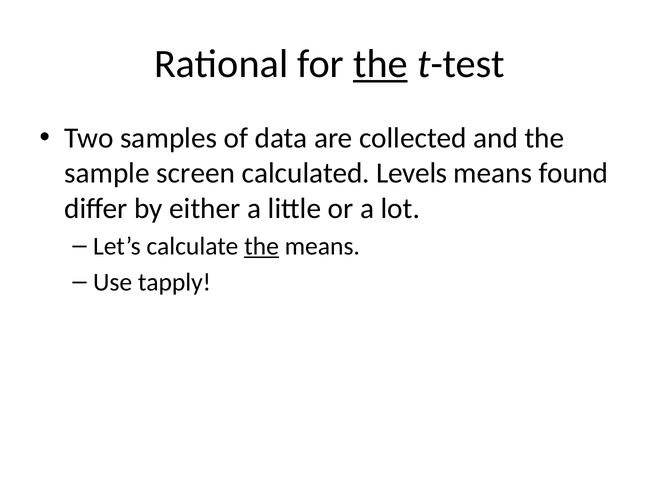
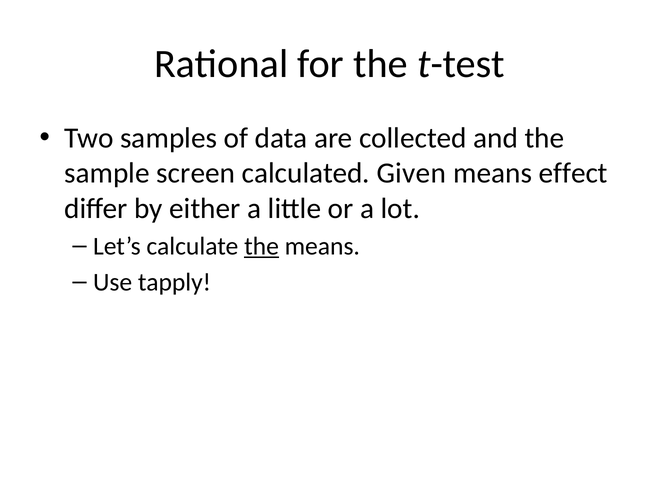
the underline: present -> none (380, 64)
Levels: Levels -> Given (411, 173)
found: found -> effect (573, 173)
